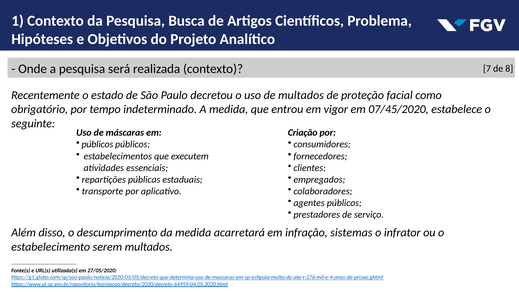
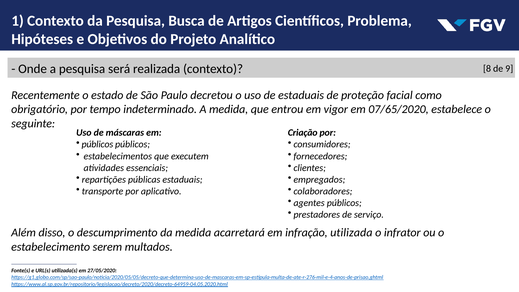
7: 7 -> 8 (487, 69)
8: 8 -> 9 (509, 69)
de multados: multados -> estaduais (301, 95)
07/45/2020: 07/45/2020 -> 07/65/2020 (399, 109)
sistemas: sistemas -> utilizada (351, 233)
